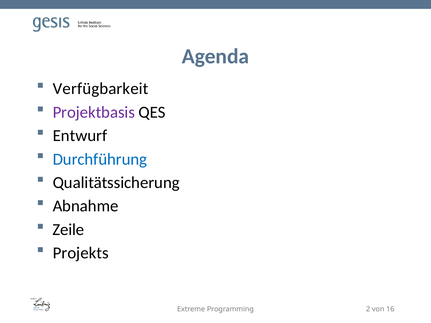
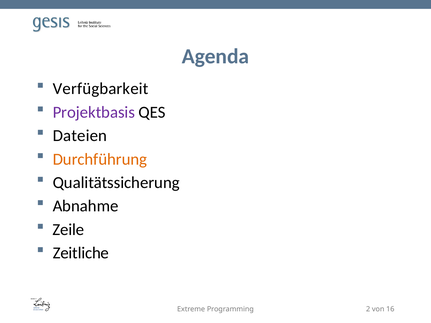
Entwurf: Entwurf -> Dateien (80, 136)
Durchführung colour: blue -> orange (100, 159)
Projekts: Projekts -> Zeitliche (81, 253)
